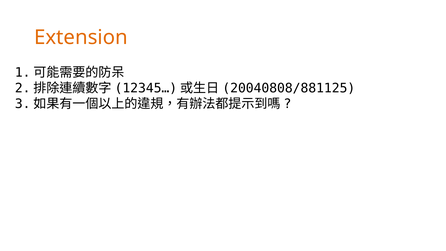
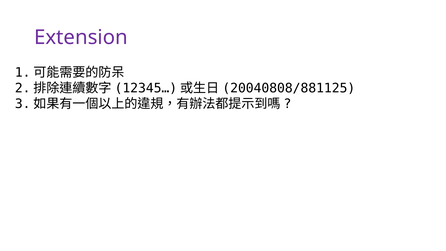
Extension colour: orange -> purple (81, 37)
